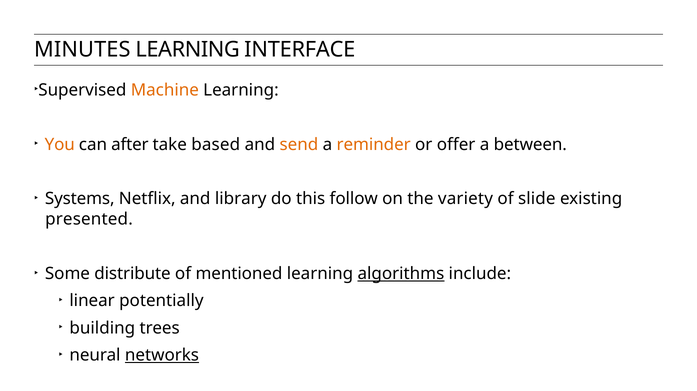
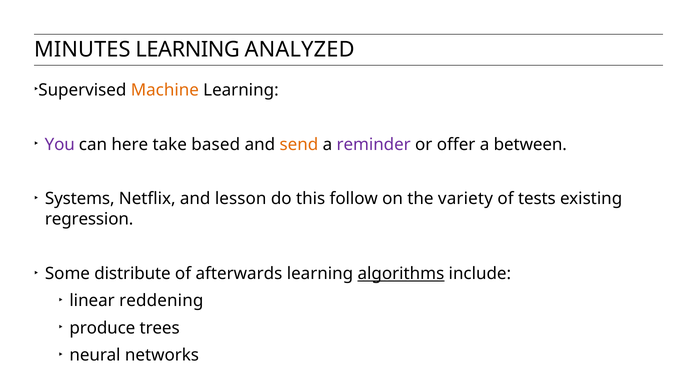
INTERFACE: INTERFACE -> ANALYZED (300, 50)
You colour: orange -> purple (60, 145)
after: after -> here (130, 145)
reminder colour: orange -> purple (374, 145)
library: library -> lesson (241, 199)
slide: slide -> tests (537, 199)
presented: presented -> regression (89, 219)
mentioned: mentioned -> afterwards (239, 274)
potentially: potentially -> reddening (161, 301)
building: building -> produce (102, 328)
networks underline: present -> none (162, 356)
